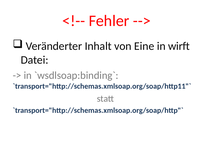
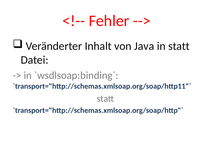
Eine: Eine -> Java (144, 46)
in wirft: wirft -> statt (179, 46)
